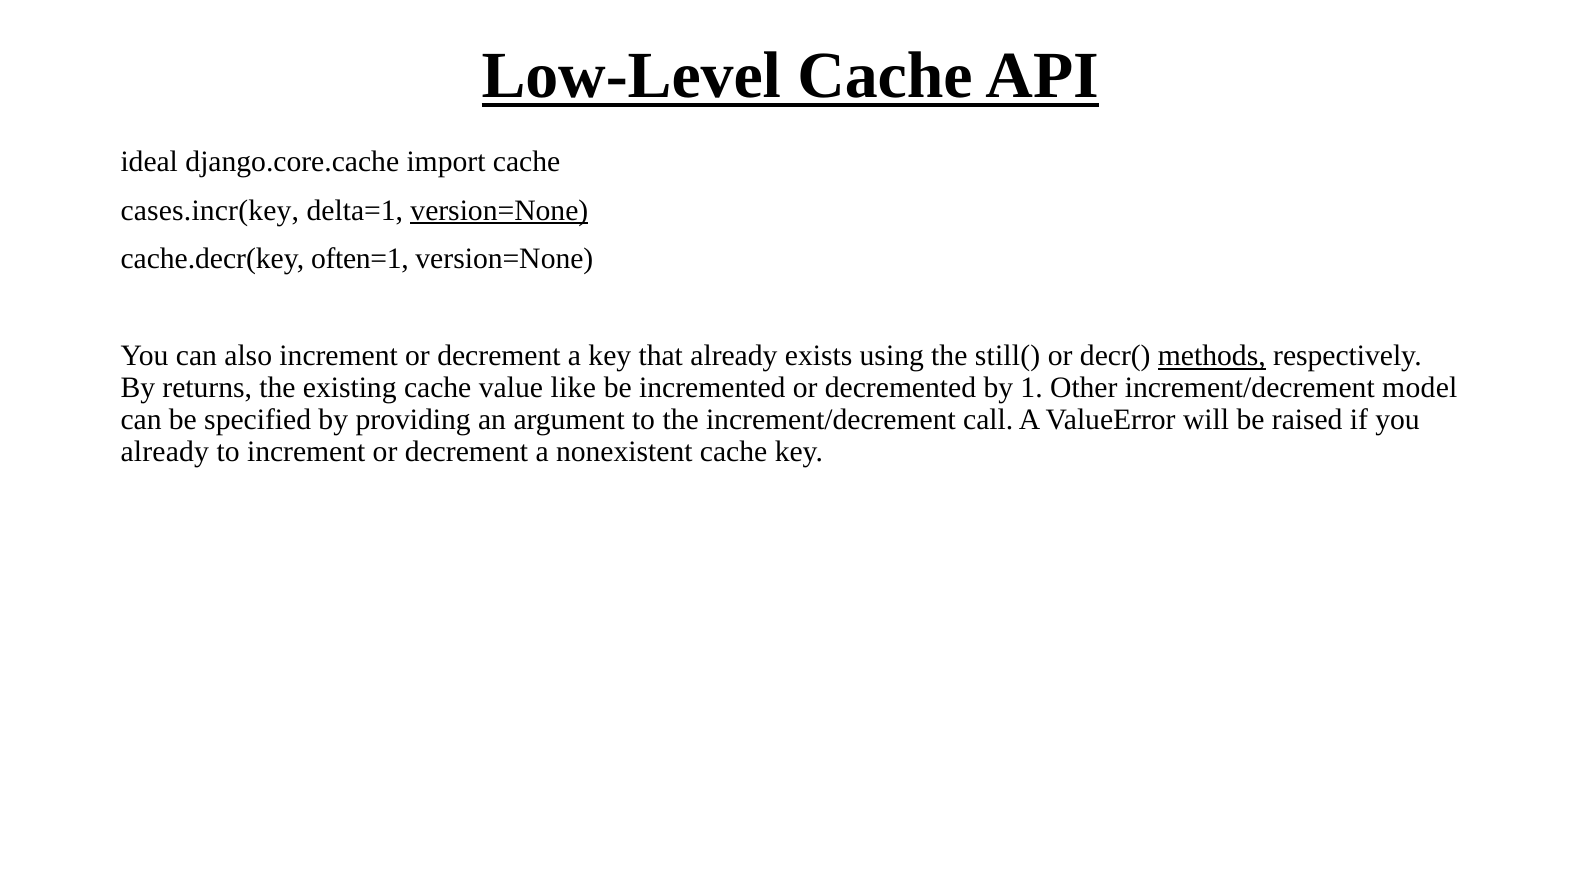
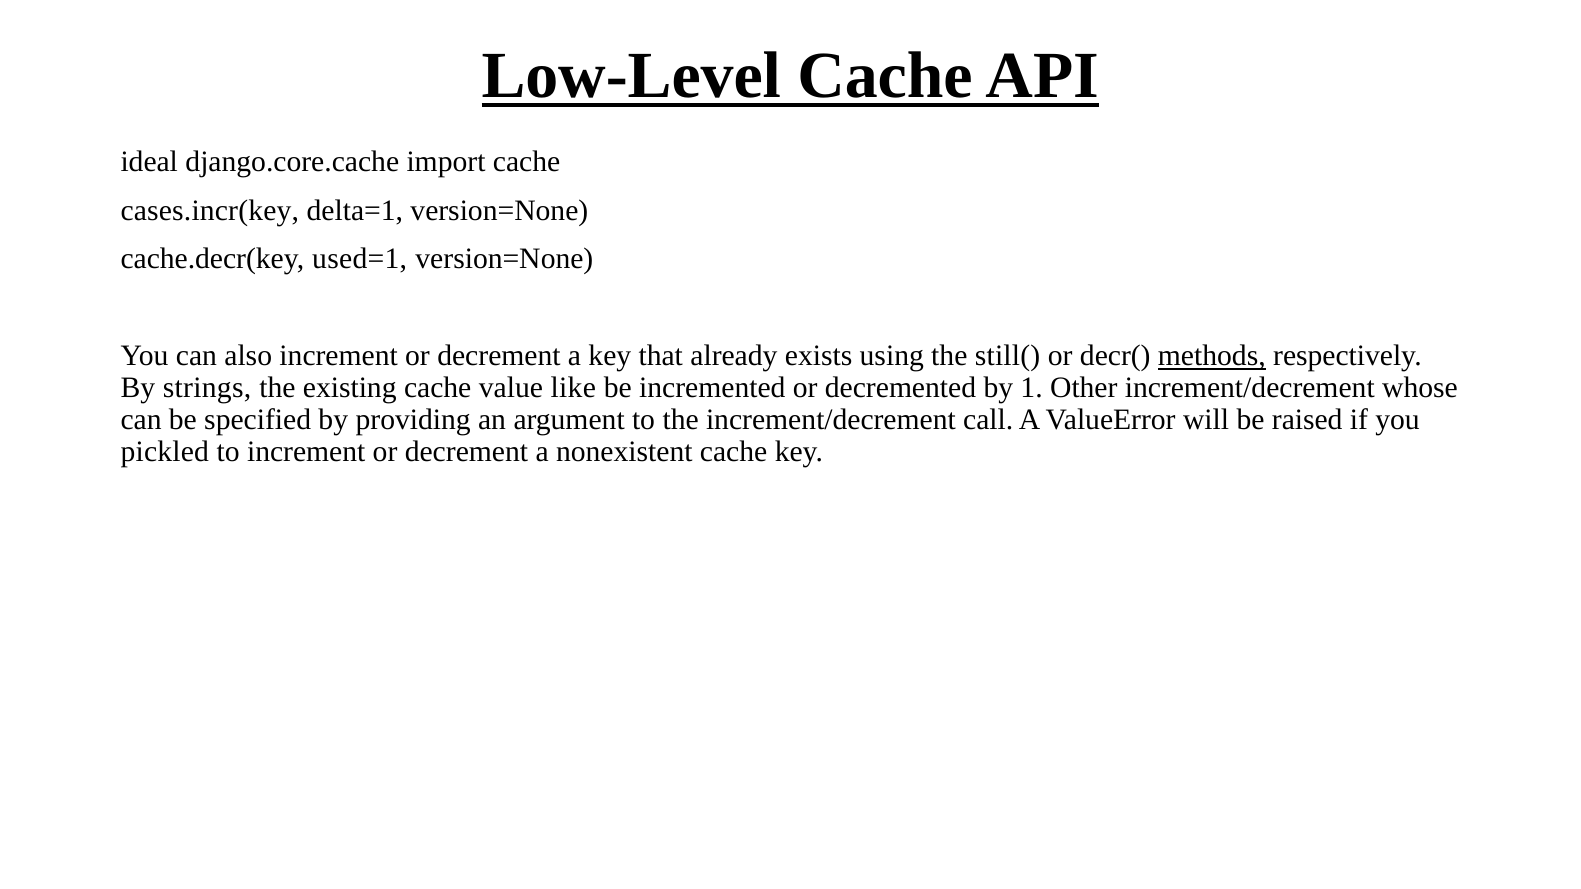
version=None underline: present -> none (499, 211)
often=1: often=1 -> used=1 (360, 259)
returns: returns -> strings (207, 388)
model: model -> whose (1420, 388)
already: already -> pickled (165, 452)
